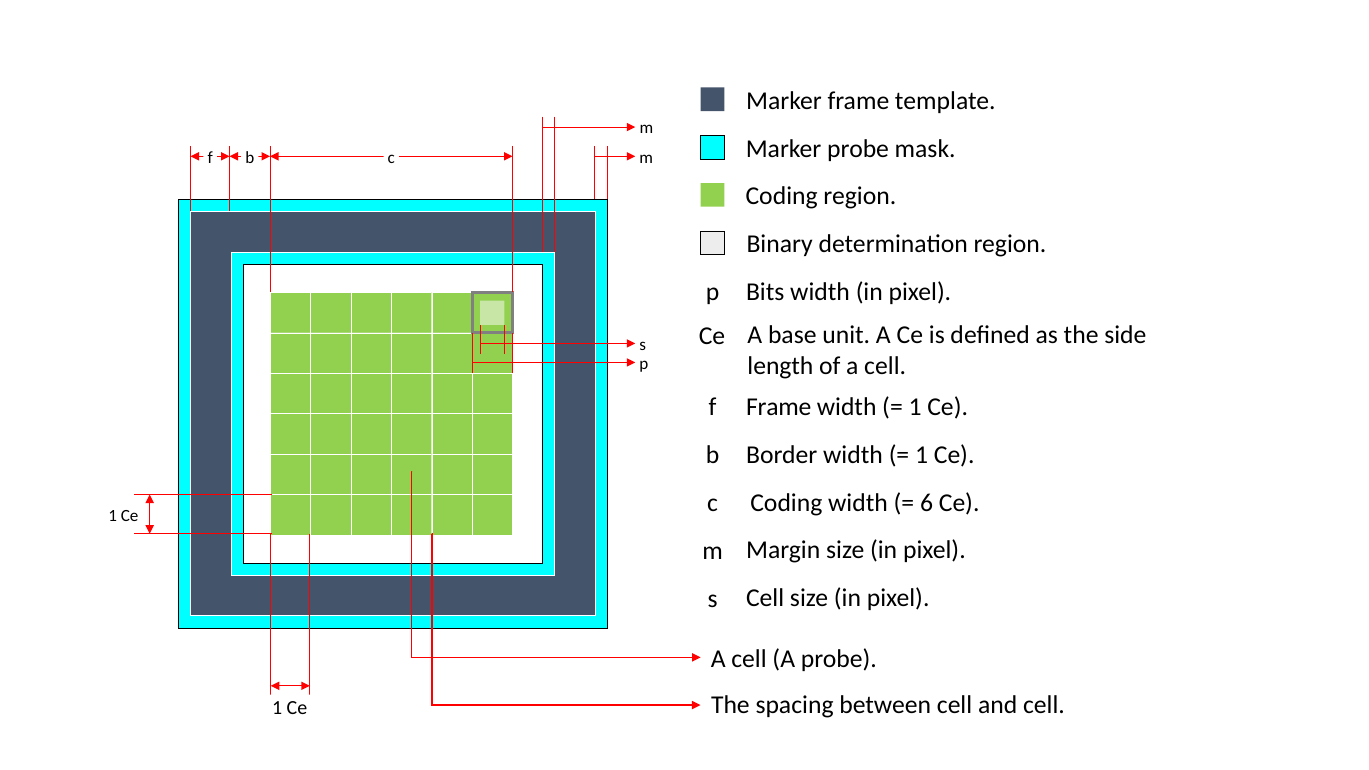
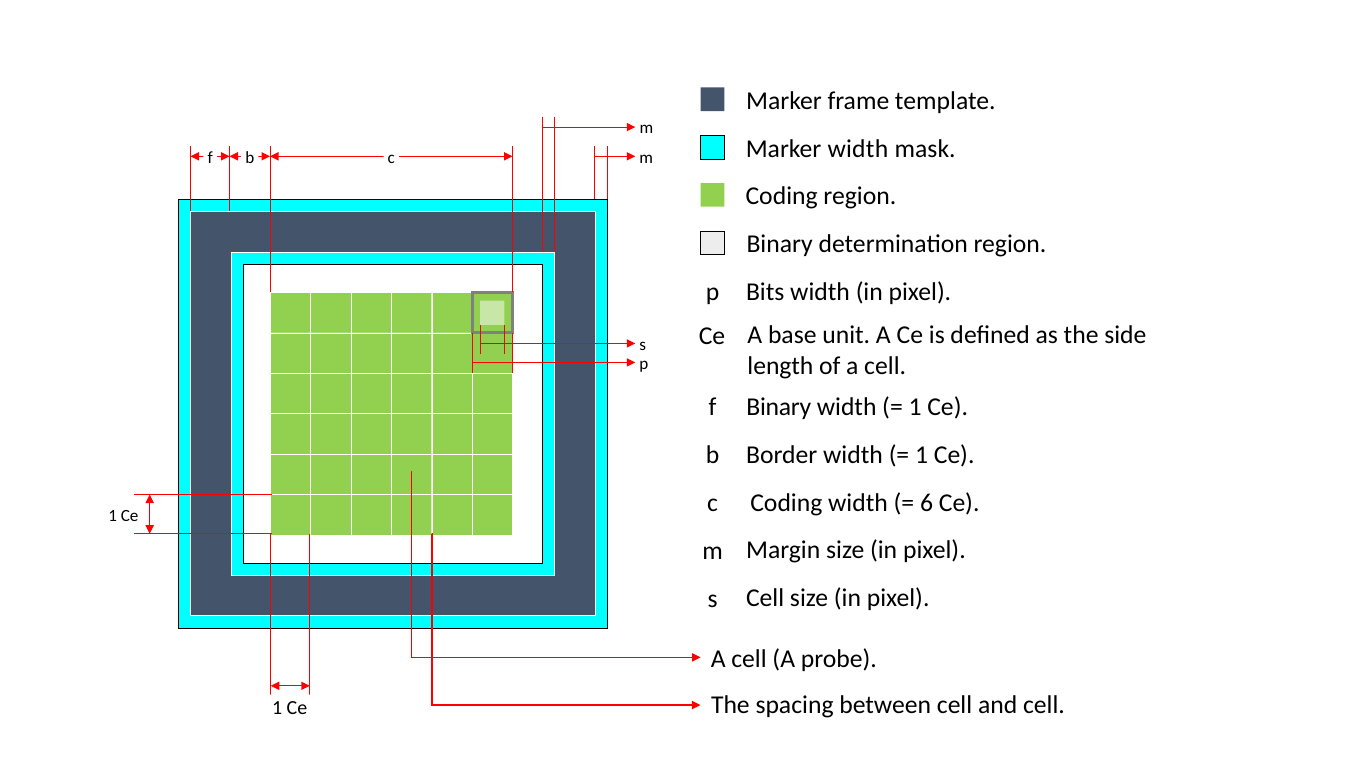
Marker probe: probe -> width (858, 149)
Frame: Frame -> Binary (779, 407)
